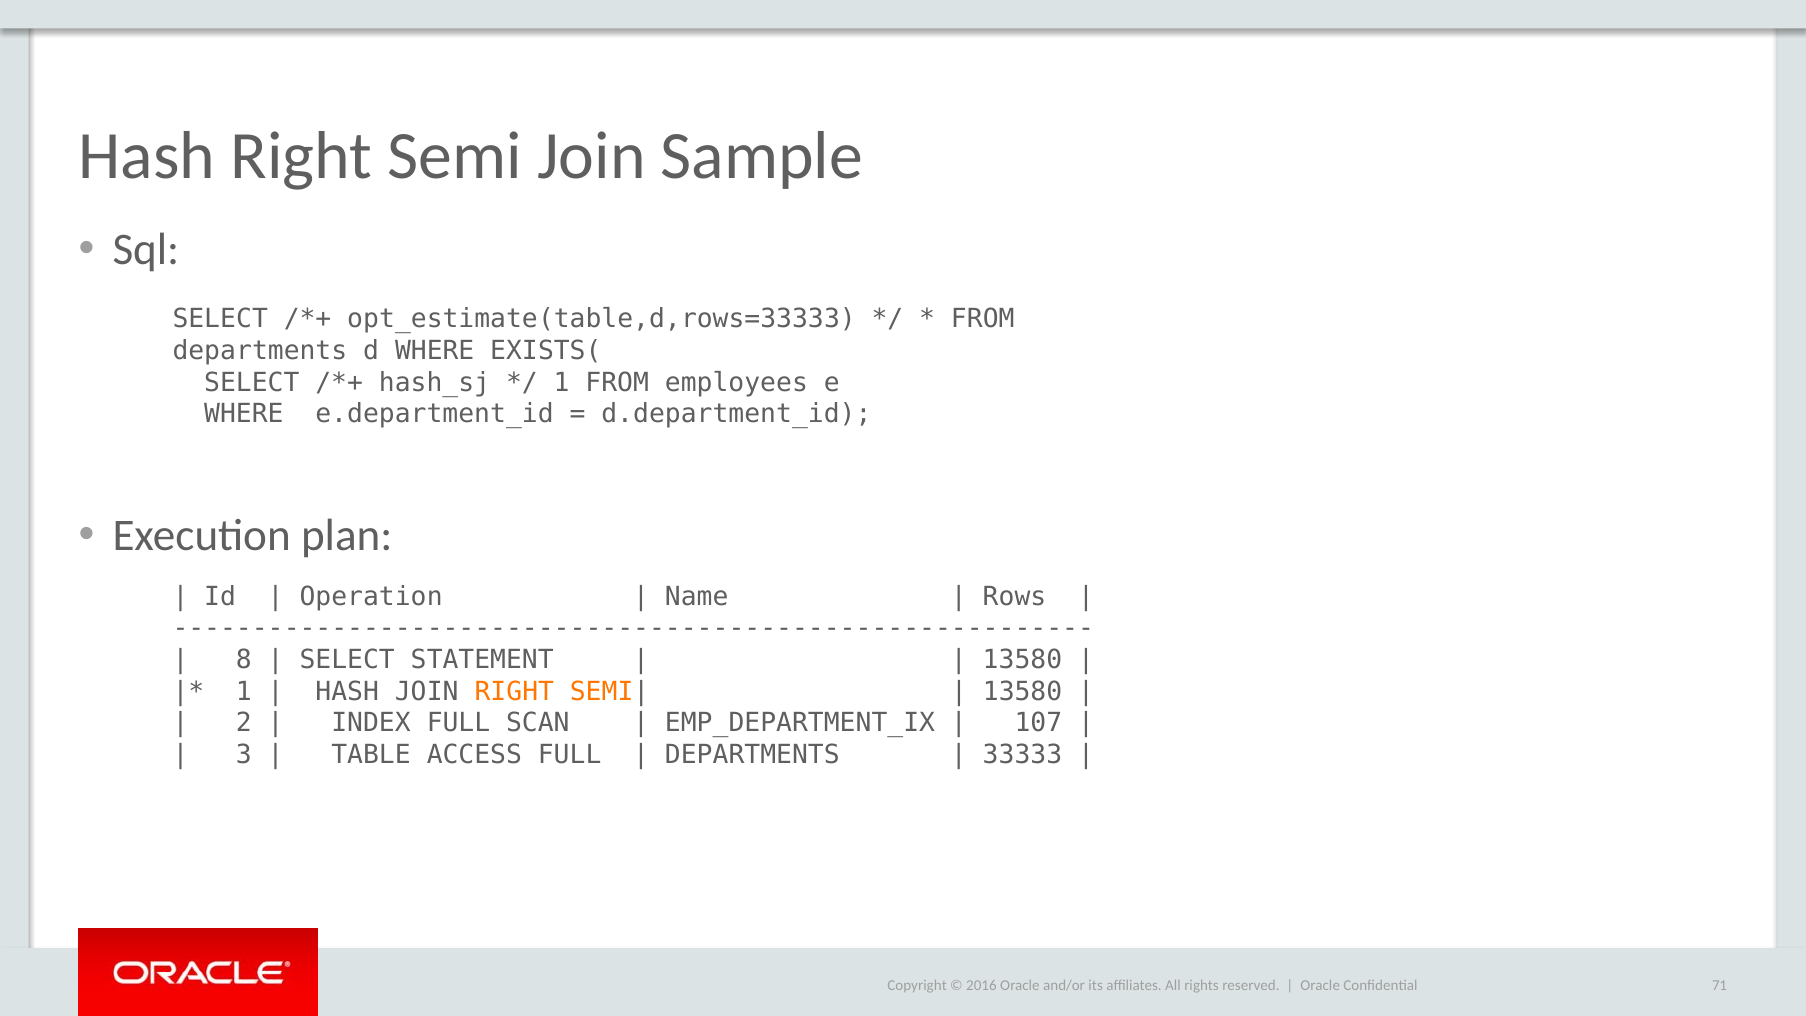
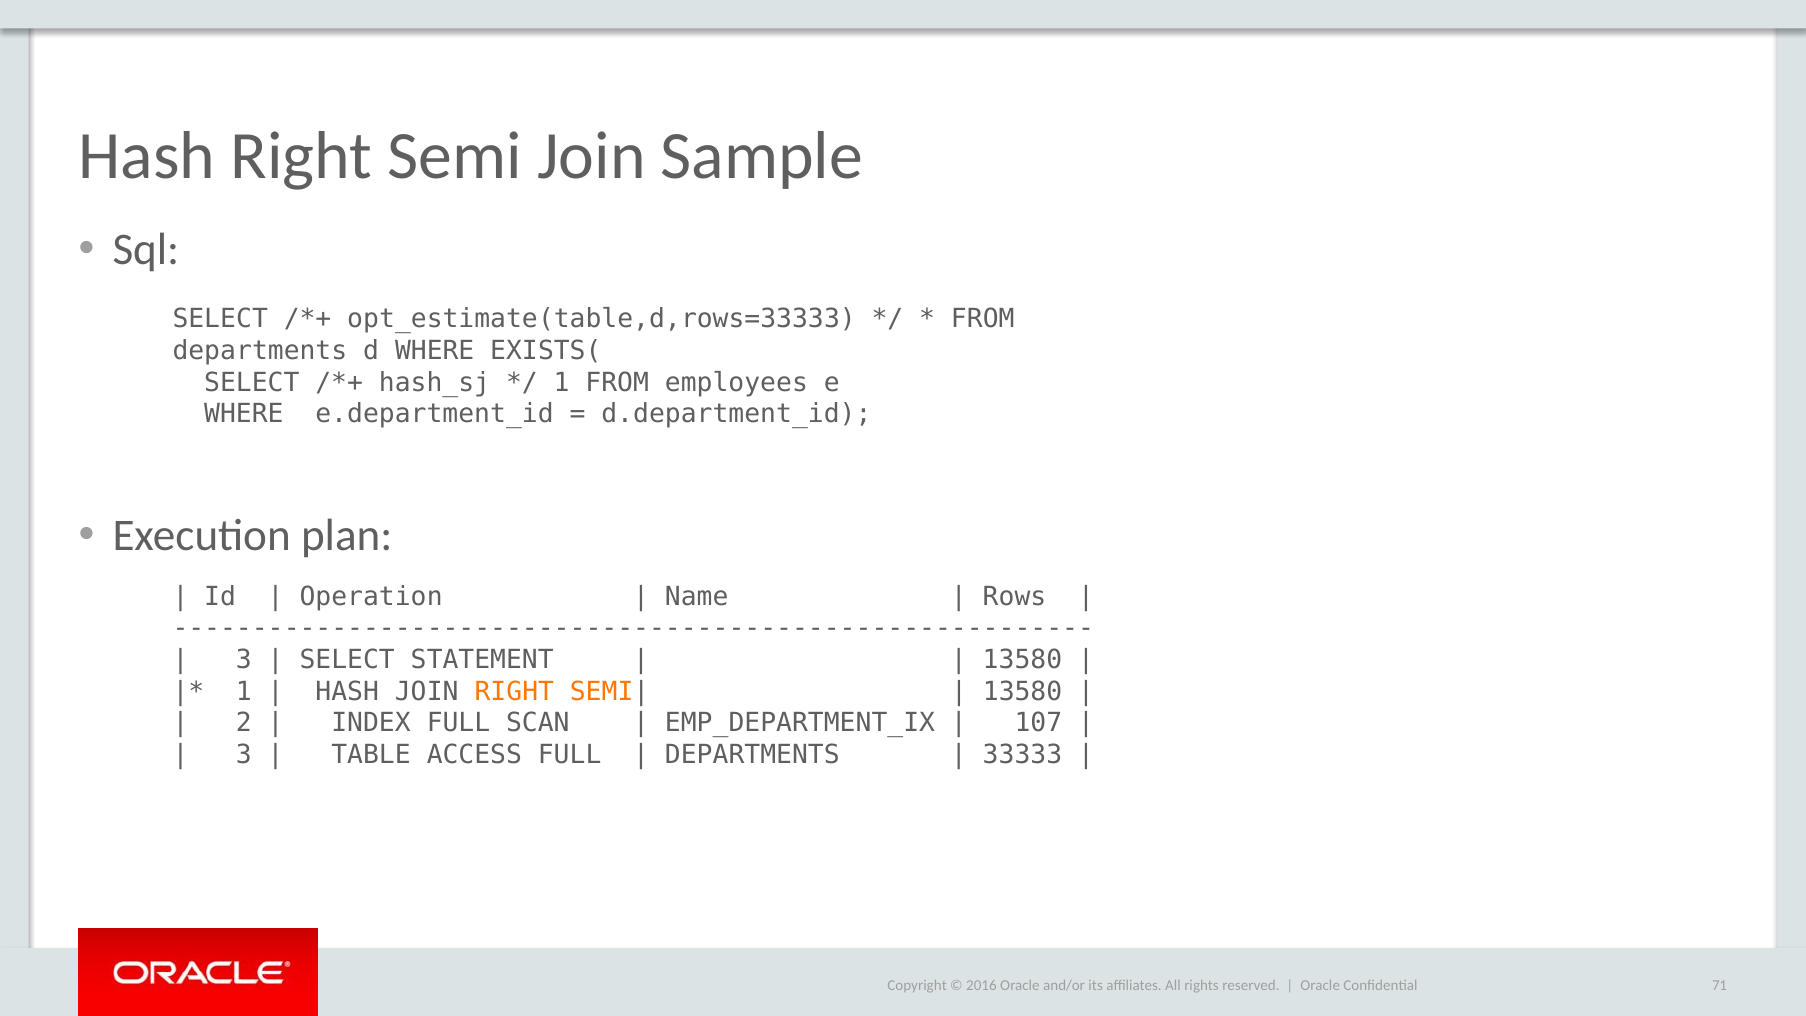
8: 8 -> 3 (244, 660)
